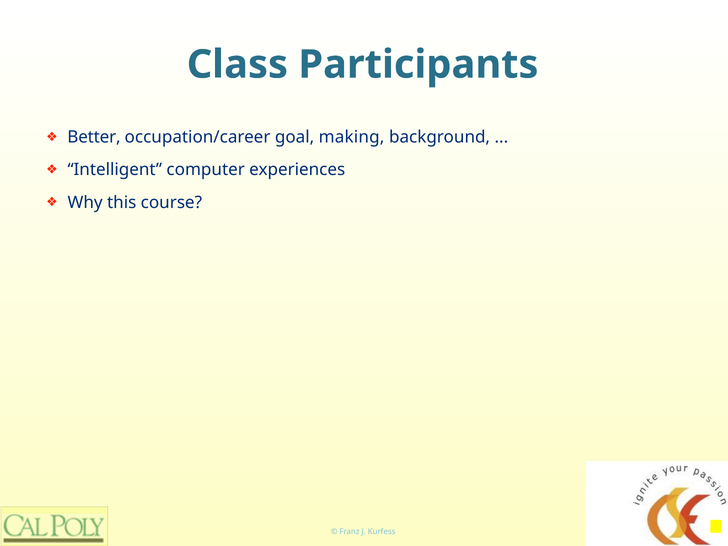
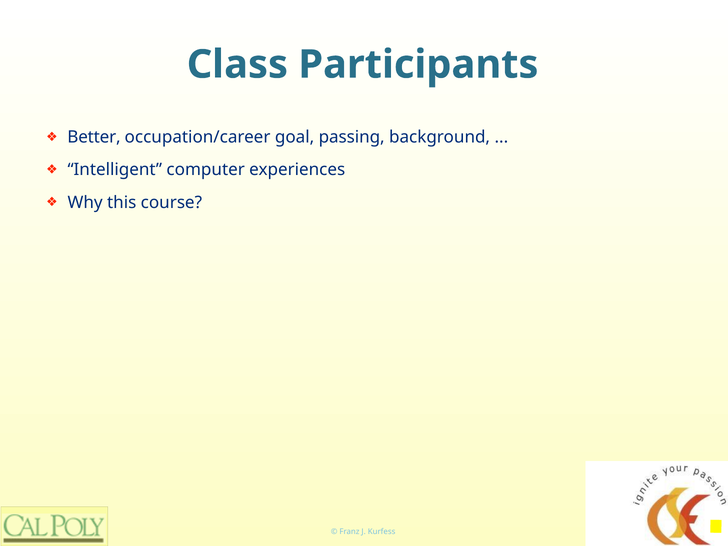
making: making -> passing (352, 137)
